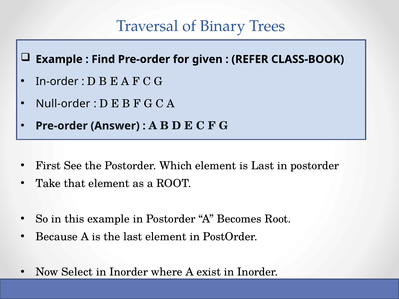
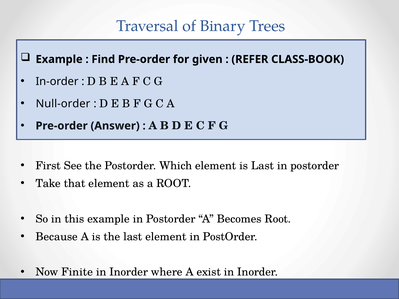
Select: Select -> Finite (77, 272)
